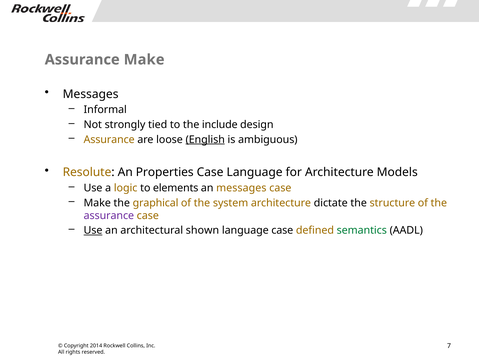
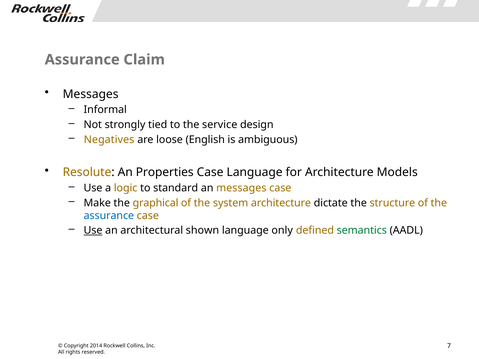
Assurance Make: Make -> Claim (144, 60)
include: include -> service (220, 125)
Assurance: Assurance -> Negatives (109, 140)
English underline: present -> none (205, 140)
elements: elements -> standard (176, 188)
assurance colour: purple -> blue (109, 216)
language case: case -> only (282, 231)
